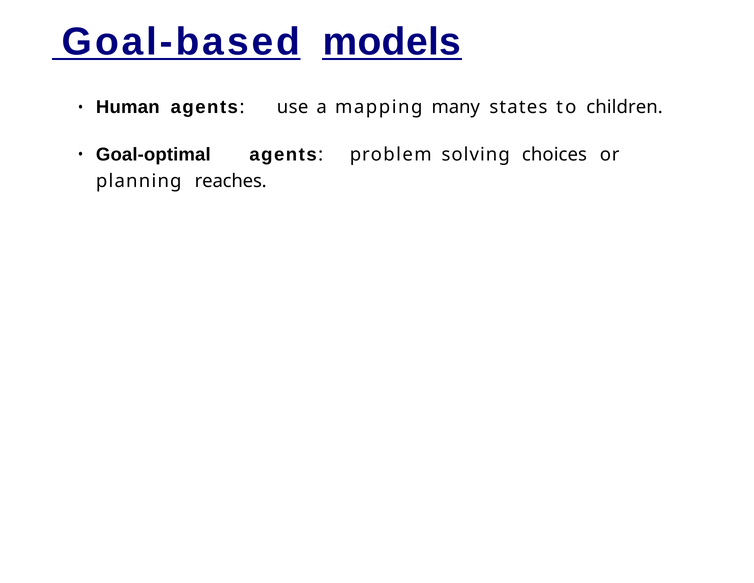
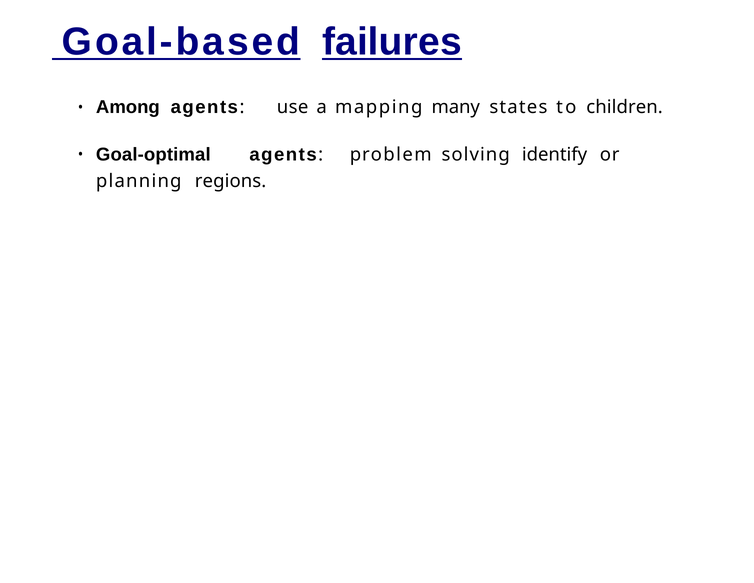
models: models -> failures (392, 42)
Human: Human -> Among (128, 107)
choices: choices -> identify (555, 154)
reaches: reaches -> regions (231, 181)
